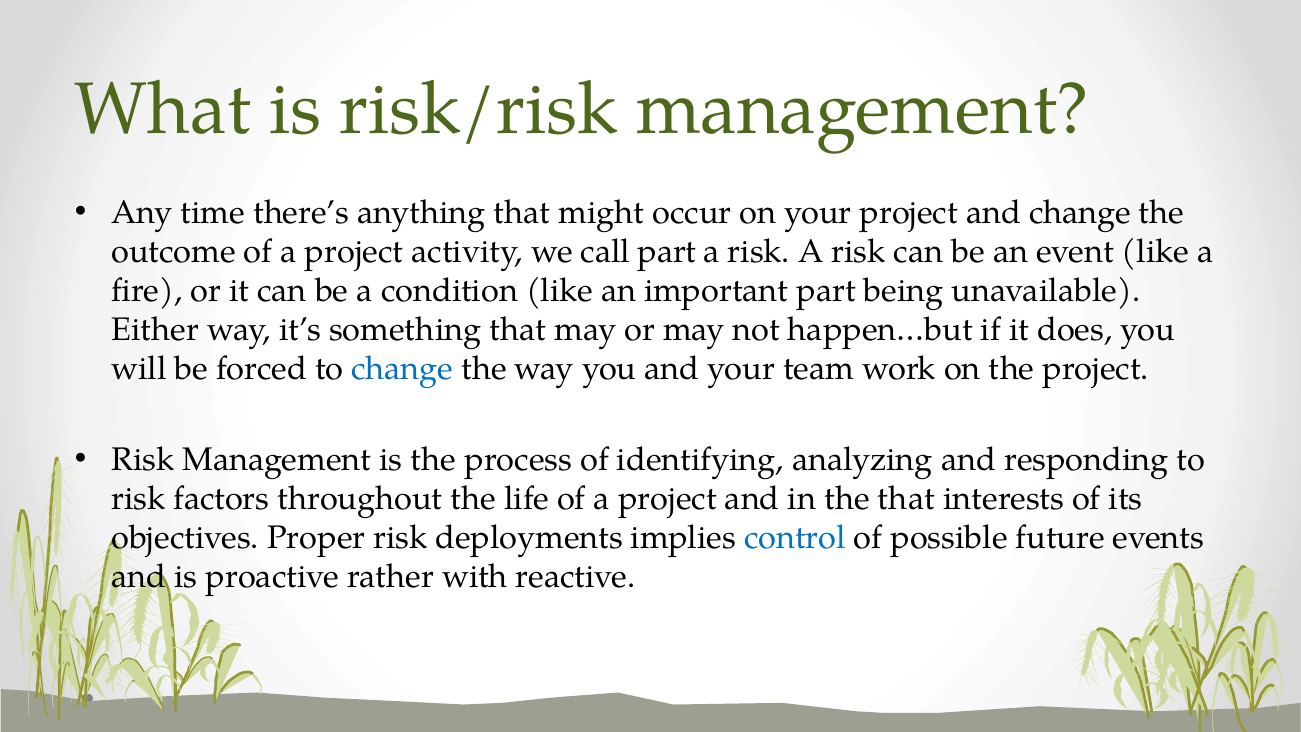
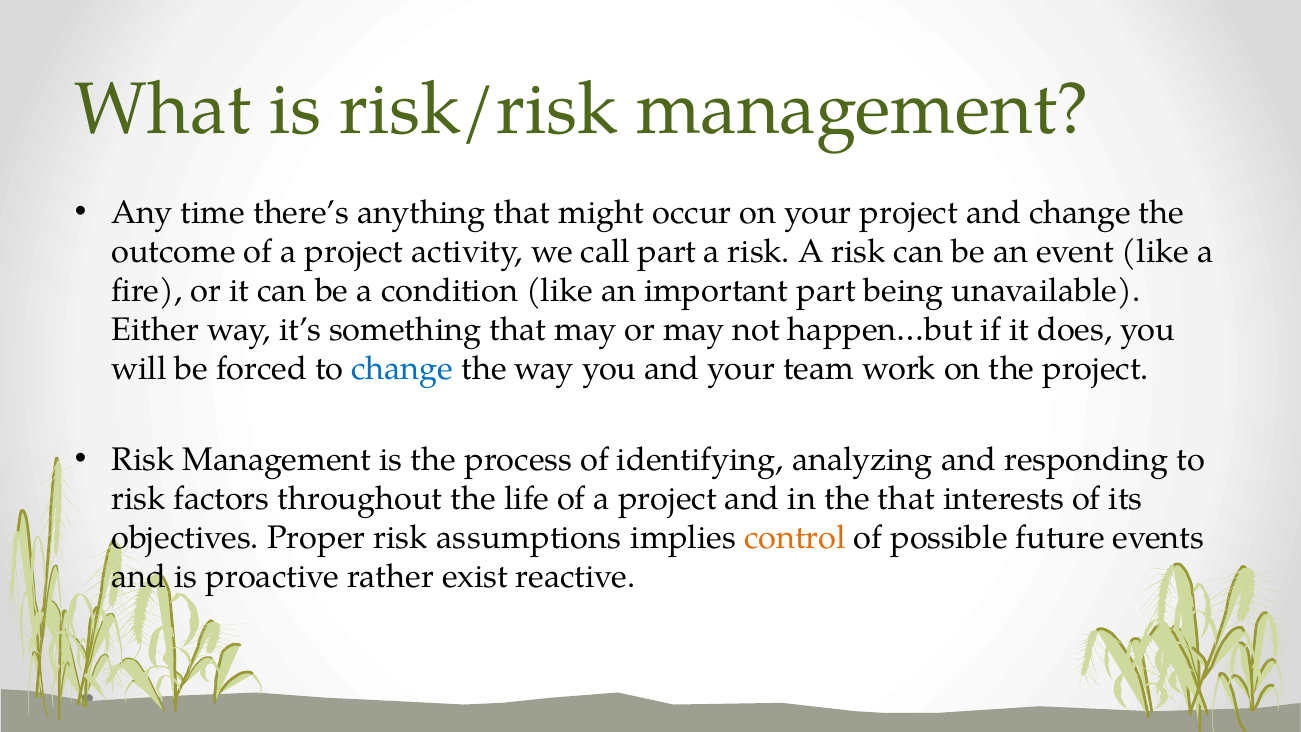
deployments: deployments -> assumptions (529, 538)
control colour: blue -> orange (795, 538)
with: with -> exist (475, 577)
